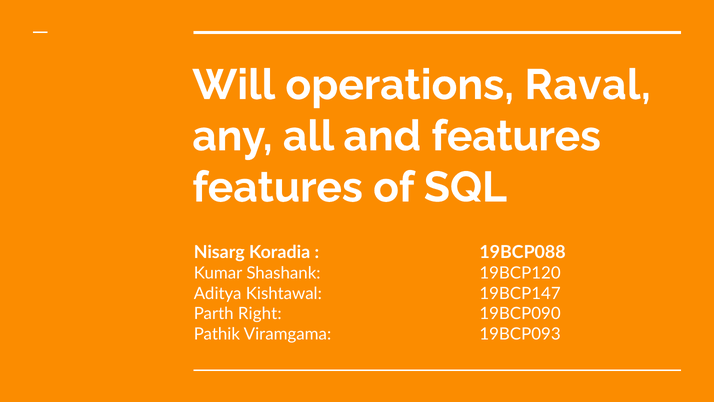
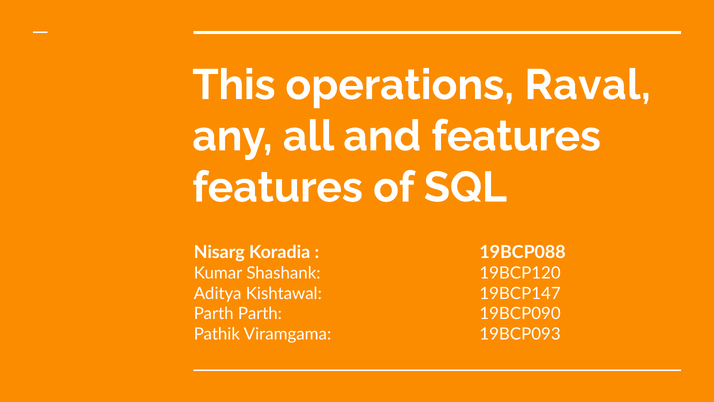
Will: Will -> This (234, 85)
Parth Right: Right -> Parth (260, 313)
